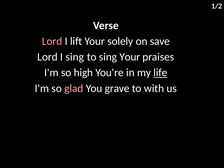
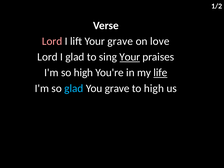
Your solely: solely -> grave (120, 41)
save: save -> love (160, 41)
I sing: sing -> glad (75, 57)
Your underline: none -> present (130, 57)
glad colour: pink -> light blue (74, 88)
to with: with -> high (154, 88)
